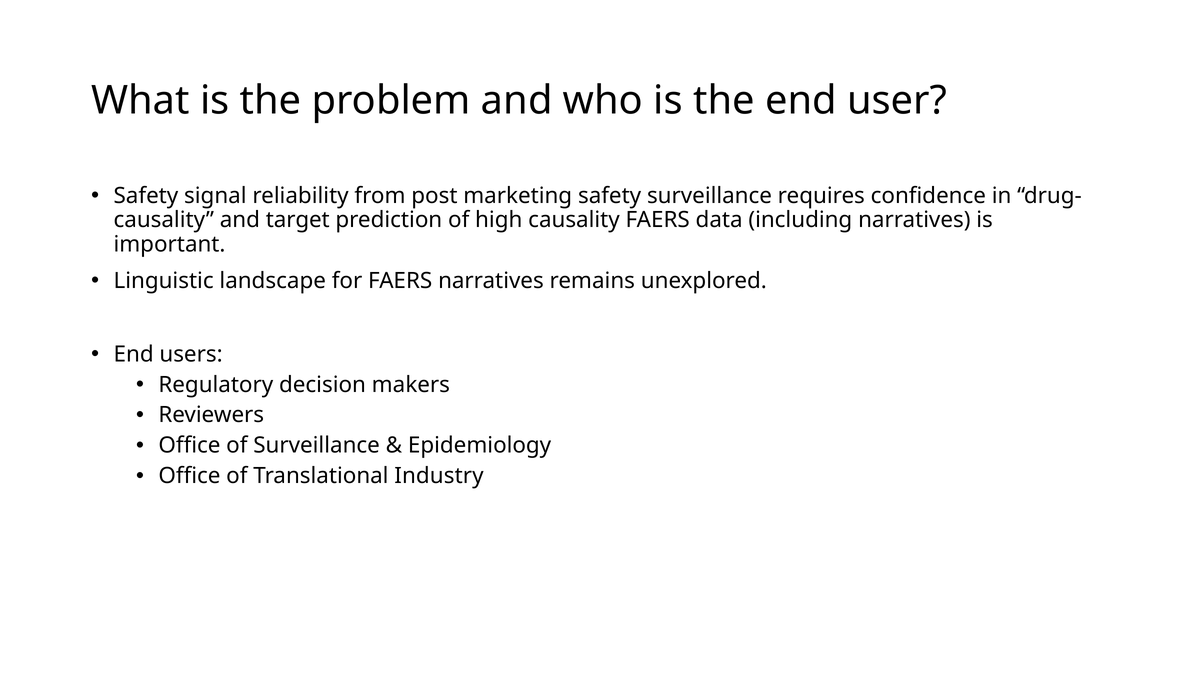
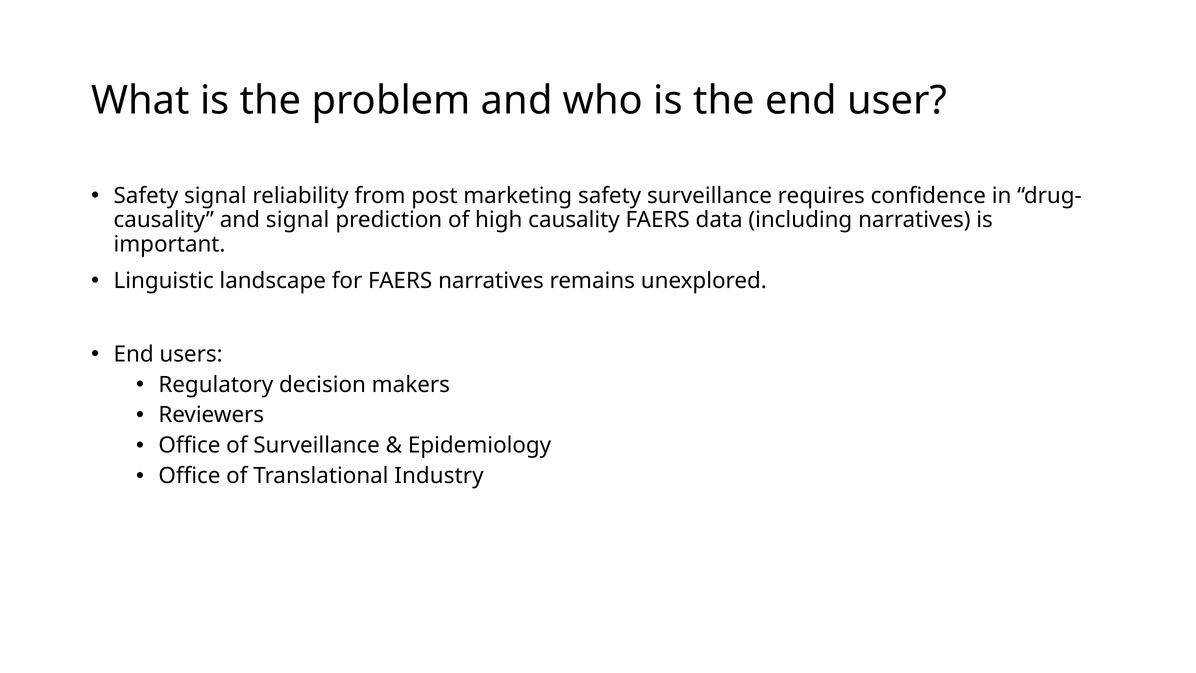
and target: target -> signal (298, 220)
